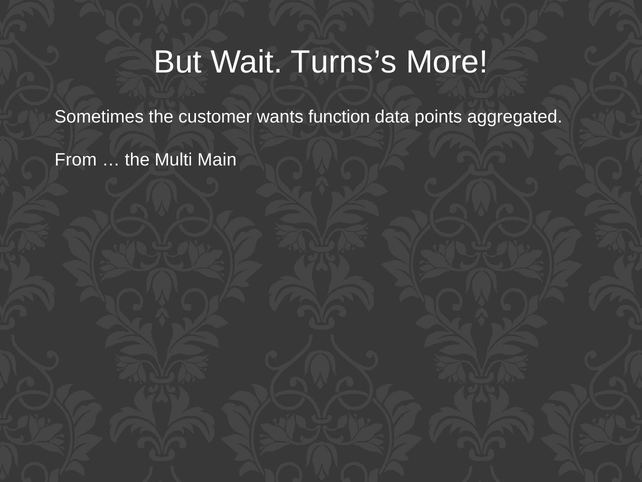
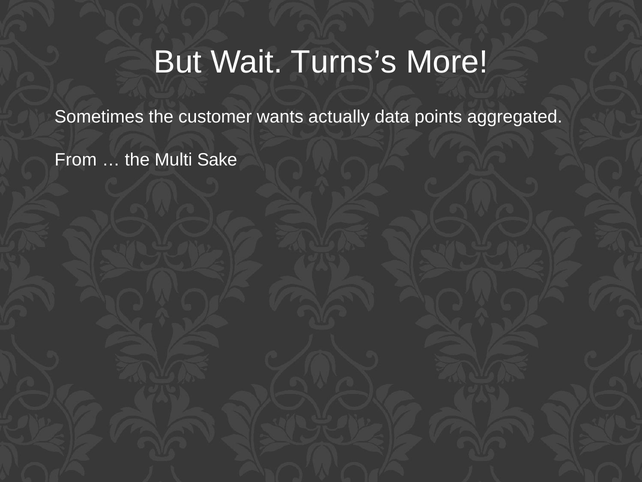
function: function -> actually (339, 117)
Main: Main -> Sake (217, 160)
